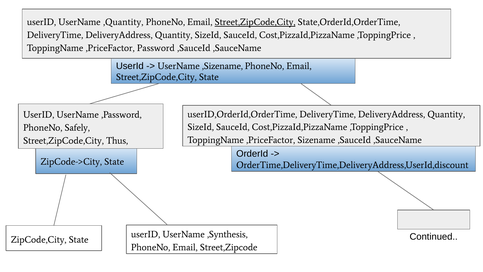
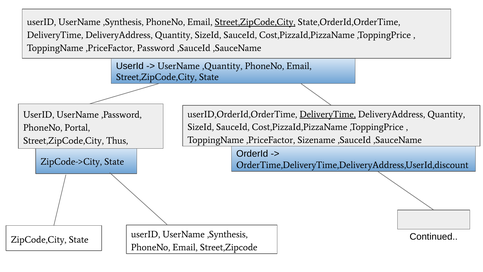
,Quantity: ,Quantity -> ,Synthesis (123, 22)
,Sizename: ,Sizename -> ,Quantity (222, 66)
DeliveryTime underline: none -> present (328, 114)
Safely: Safely -> Portal (77, 127)
